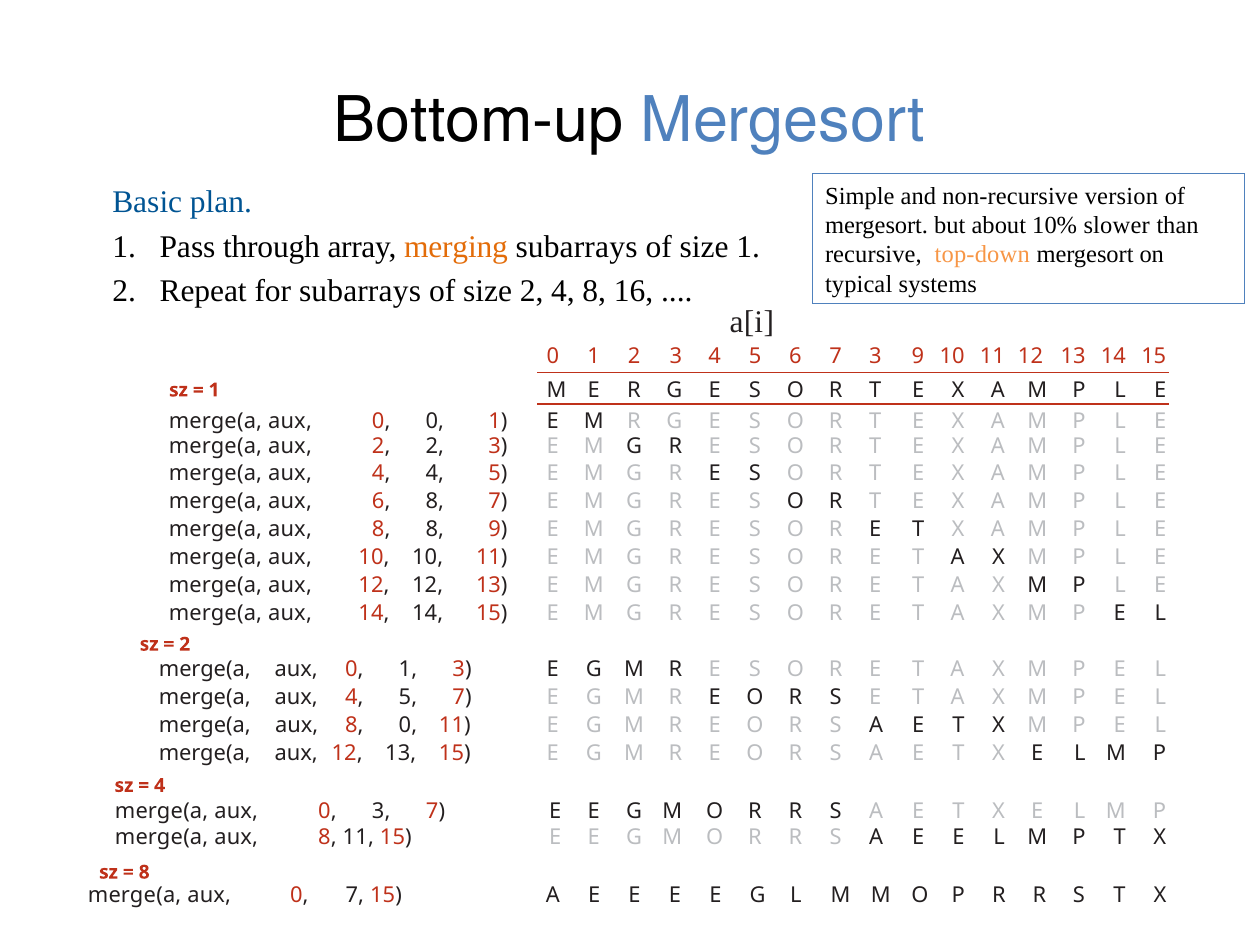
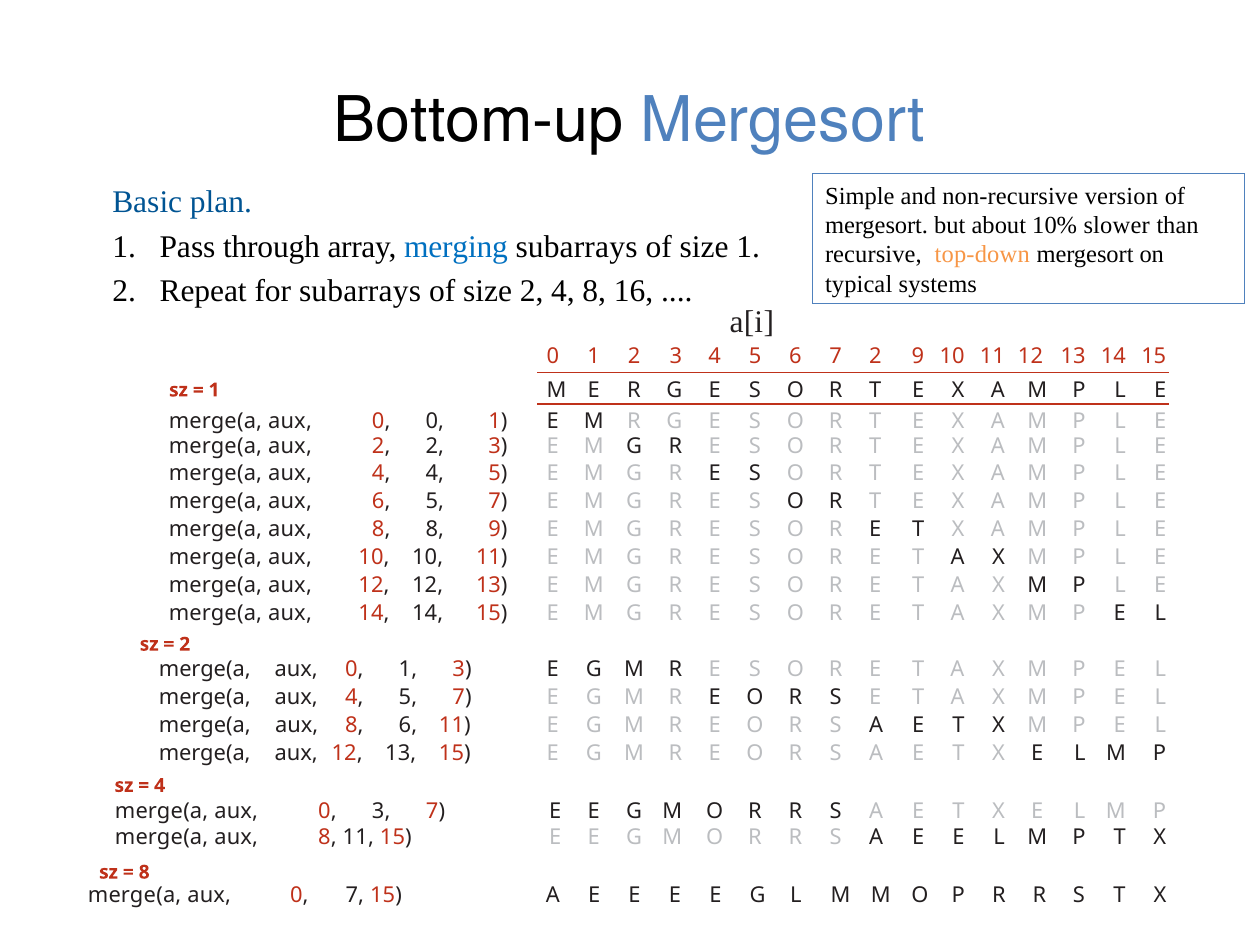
merging colour: orange -> blue (456, 247)
7 3: 3 -> 2 (875, 356)
6 8: 8 -> 5 (435, 502)
8 0: 0 -> 6 (408, 726)
